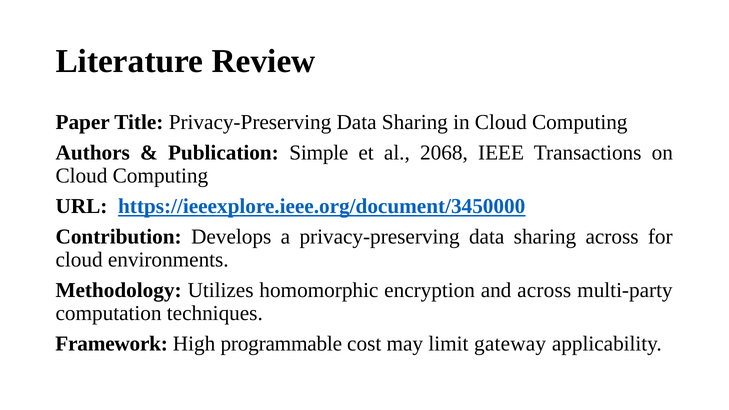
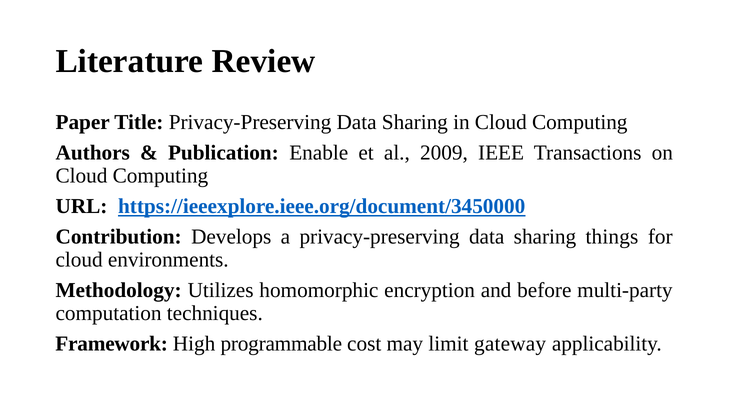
Simple: Simple -> Enable (319, 153)
2068: 2068 -> 2009 (444, 153)
sharing across: across -> things (612, 237)
and across: across -> before (544, 290)
